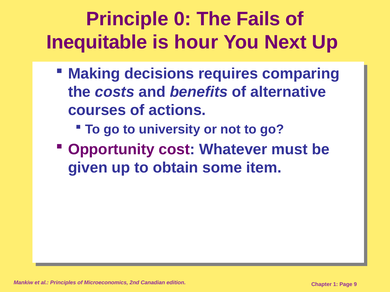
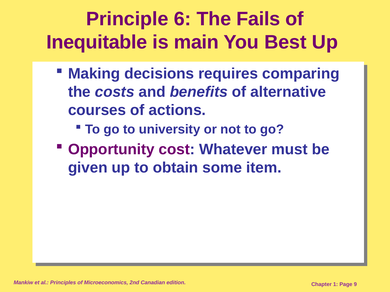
0: 0 -> 6 (182, 19)
hour: hour -> main (196, 42)
Next: Next -> Best (285, 42)
